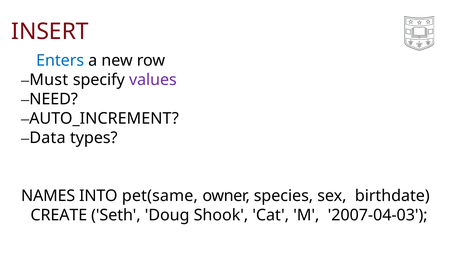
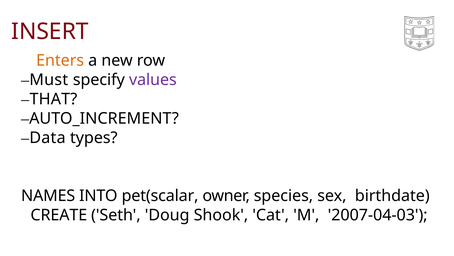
Enters colour: blue -> orange (60, 60)
NEED: NEED -> THAT (53, 99)
pet(same: pet(same -> pet(scalar (160, 195)
